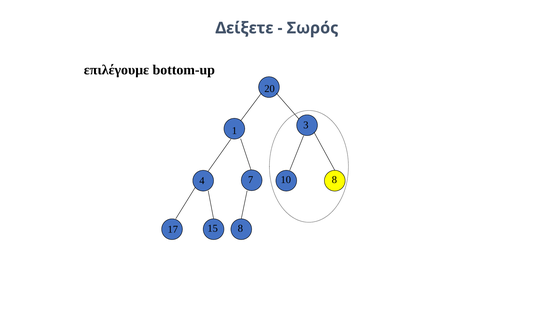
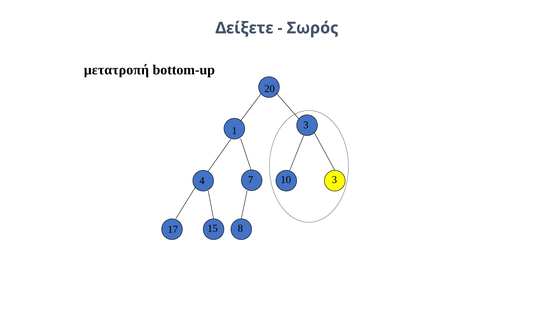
επιλέγουμε: επιλέγουμε -> μετατροπή (116, 70)
10 8: 8 -> 3 (334, 179)
